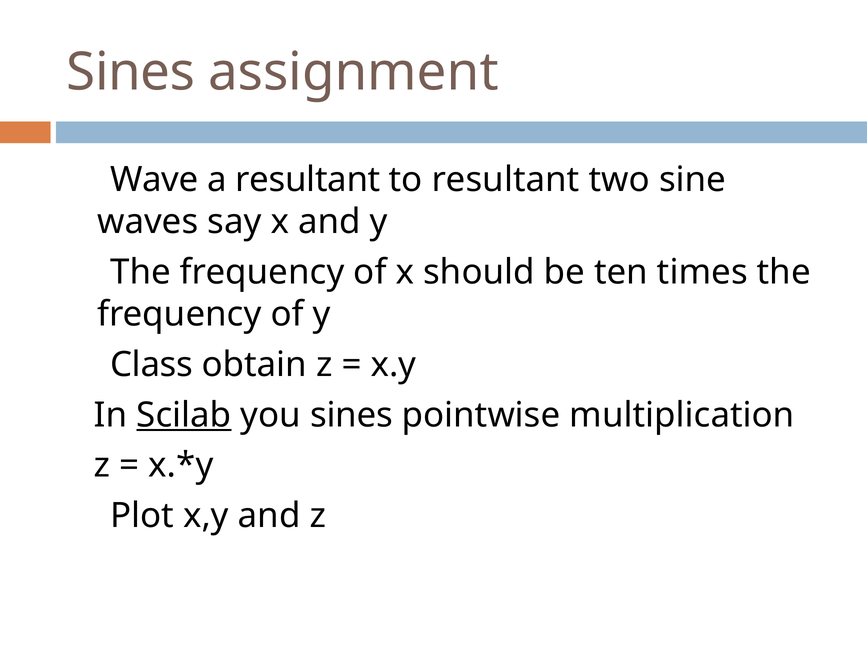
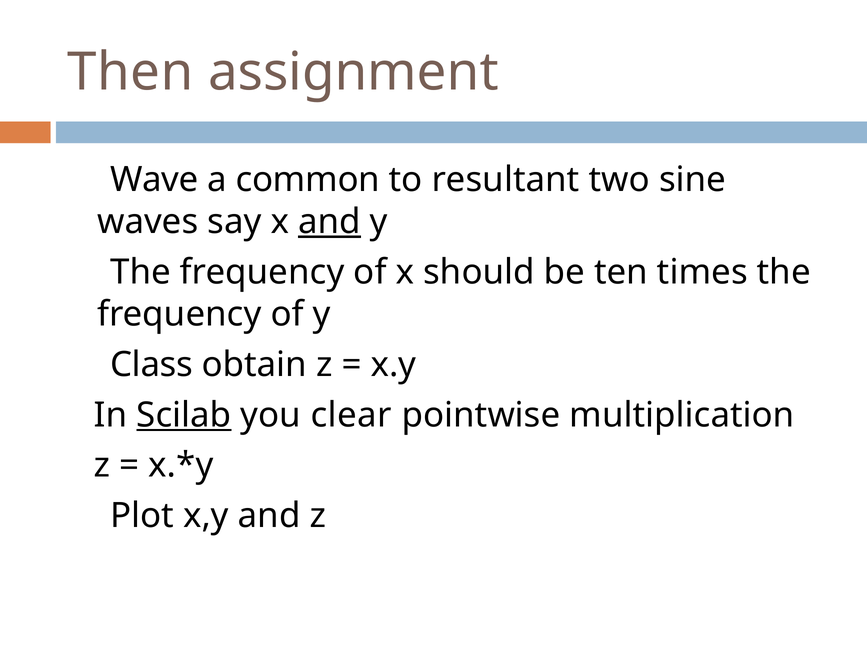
Sines: Sines -> Then (130, 72)
a resultant: resultant -> common (308, 179)
and underline: none -> present (329, 221)
you sines: sines -> clear (351, 415)
